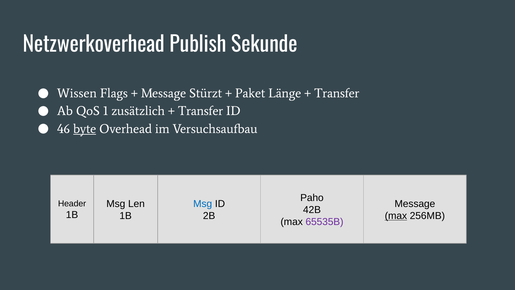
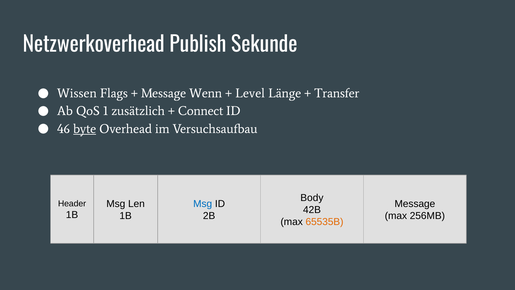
Stürzt: Stürzt -> Wenn (206, 93)
Paket: Paket -> Level (250, 93)
Transfer: Transfer -> Connect (201, 111)
Paho: Paho -> Body (312, 198)
max underline: present -> none (396, 216)
65535B colour: purple -> orange (324, 222)
